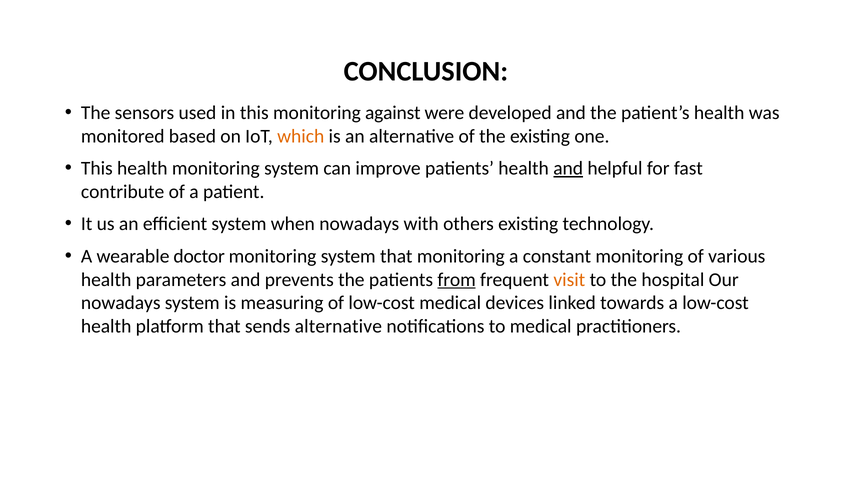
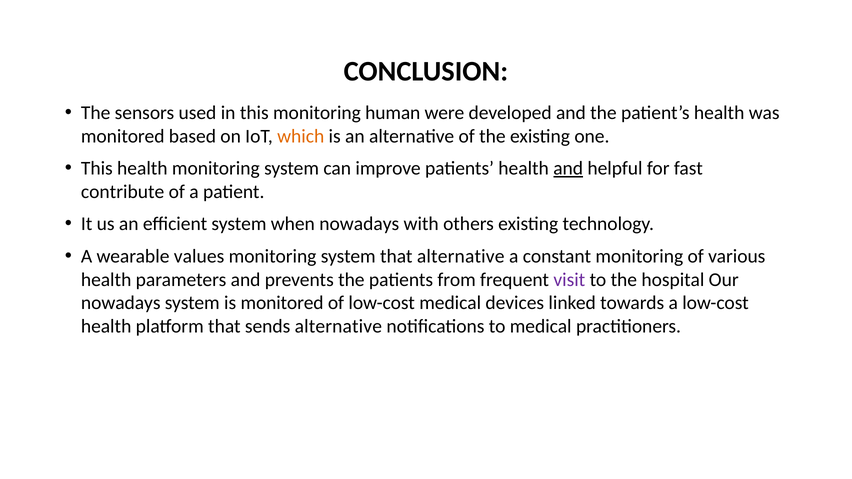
against: against -> human (393, 113)
doctor: doctor -> values (199, 256)
that monitoring: monitoring -> alternative (461, 256)
from underline: present -> none (457, 280)
visit colour: orange -> purple (569, 280)
is measuring: measuring -> monitored (282, 303)
